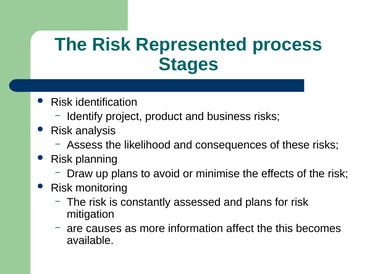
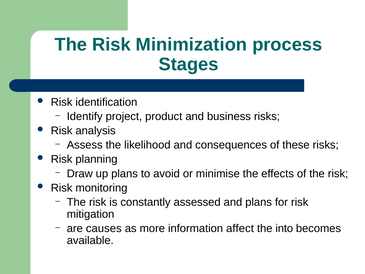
Represented: Represented -> Minimization (191, 45)
this: this -> into (284, 228)
